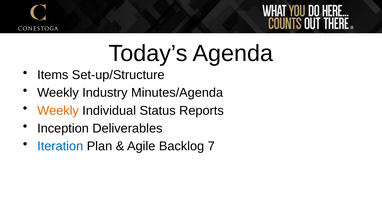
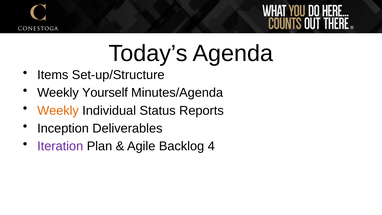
Industry: Industry -> Yourself (105, 93)
Iteration colour: blue -> purple (60, 146)
7: 7 -> 4 (211, 146)
